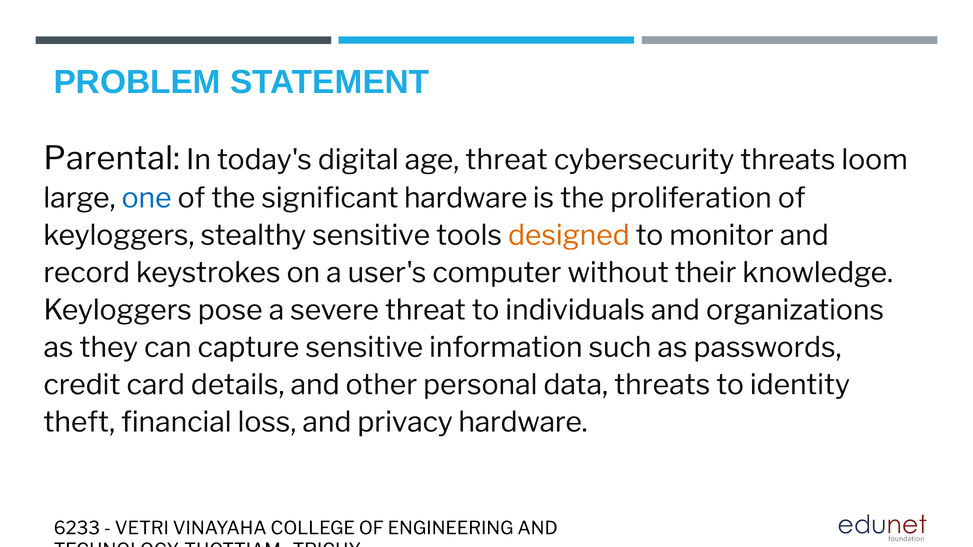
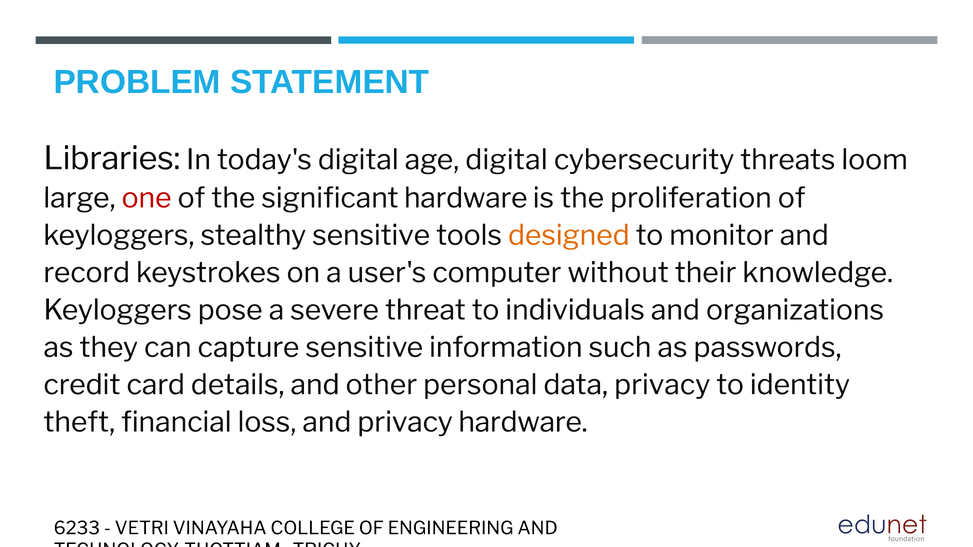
Parental: Parental -> Libraries (112, 159)
age threat: threat -> digital (506, 160)
one colour: blue -> red (147, 198)
data threats: threats -> privacy (662, 385)
